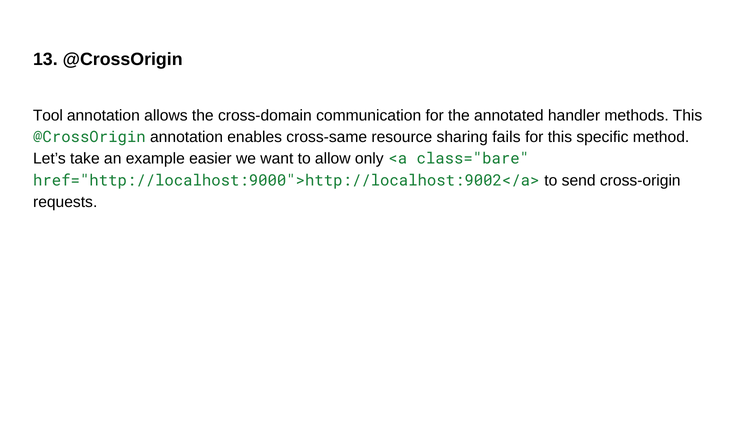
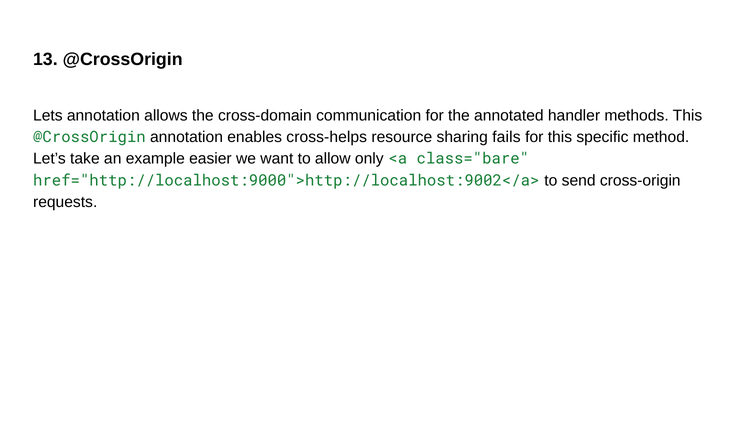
Tool: Tool -> Lets (48, 115)
cross-same: cross-same -> cross-helps (327, 137)
